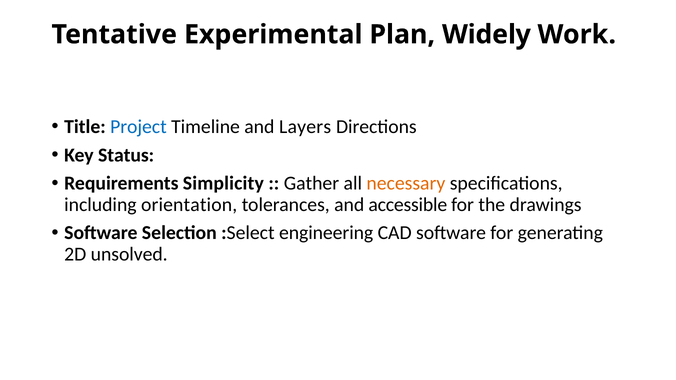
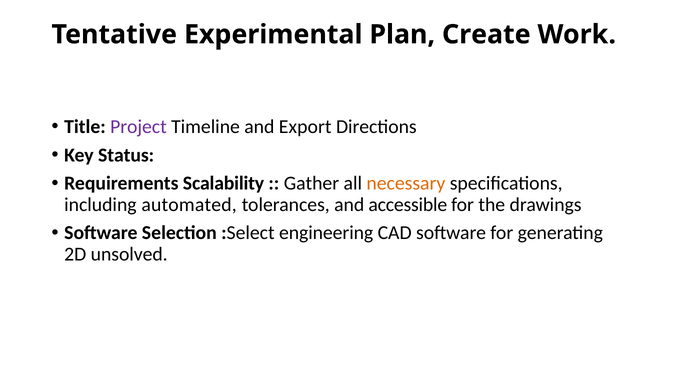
Widely: Widely -> Create (486, 35)
Project colour: blue -> purple (138, 127)
Layers: Layers -> Export (305, 127)
Simplicity: Simplicity -> Scalability (224, 183)
orientation: orientation -> automated (189, 205)
